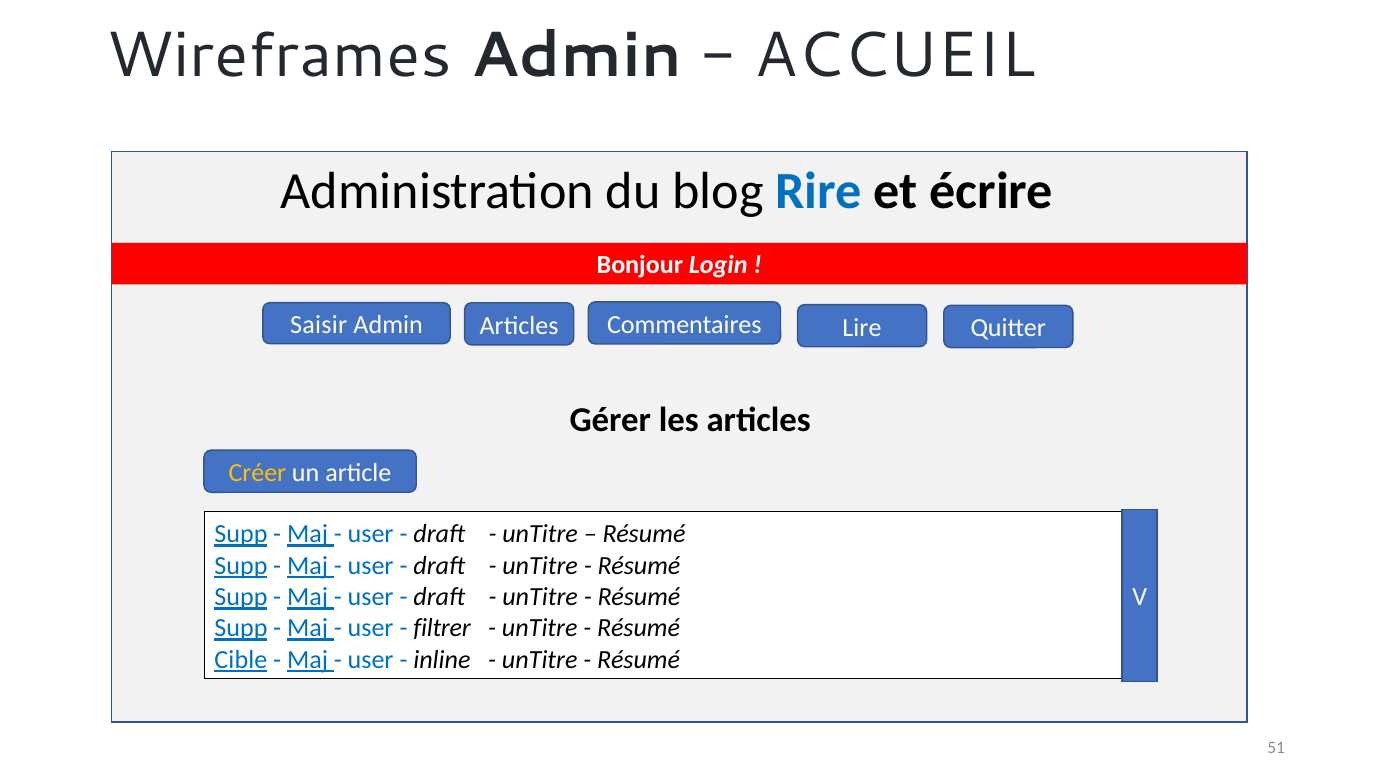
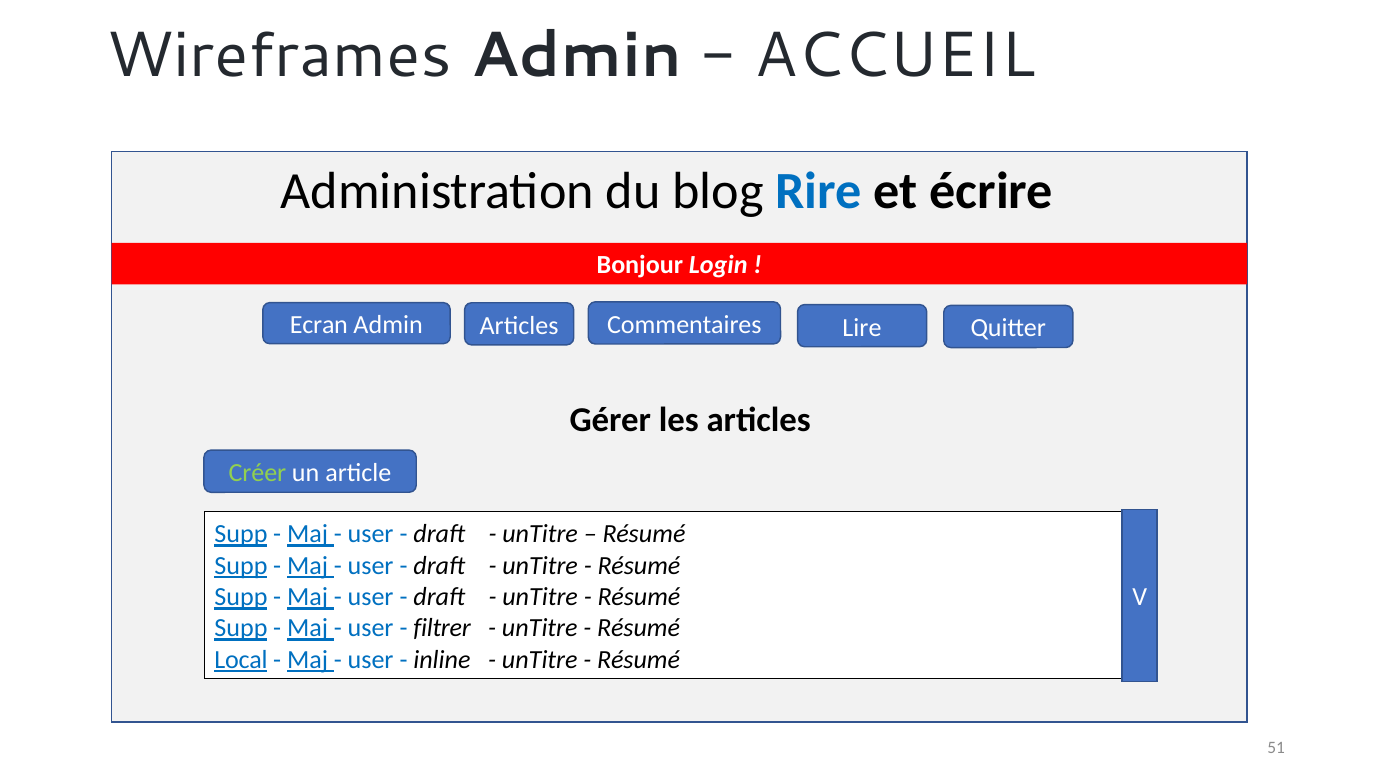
Saisir: Saisir -> Ecran (319, 325)
Créer colour: yellow -> light green (257, 473)
Cible: Cible -> Local (241, 659)
